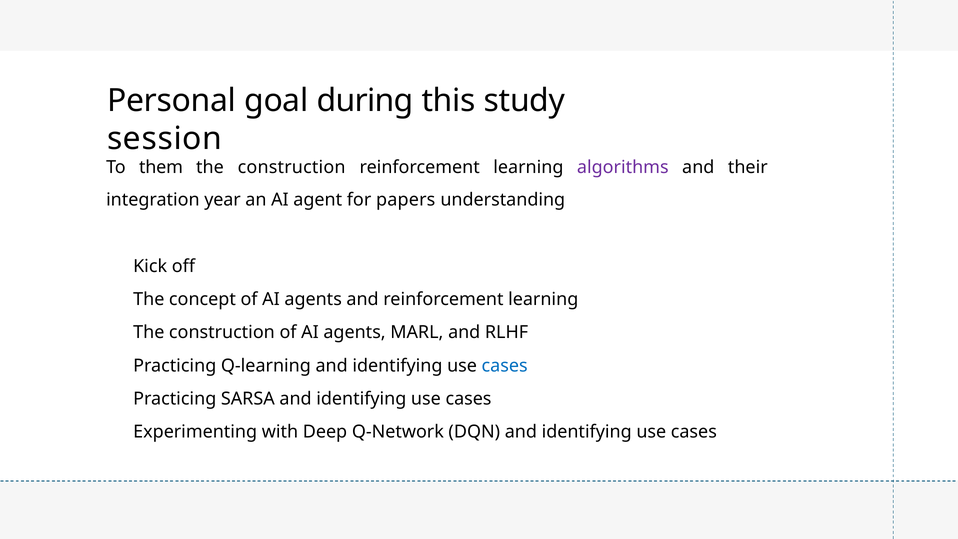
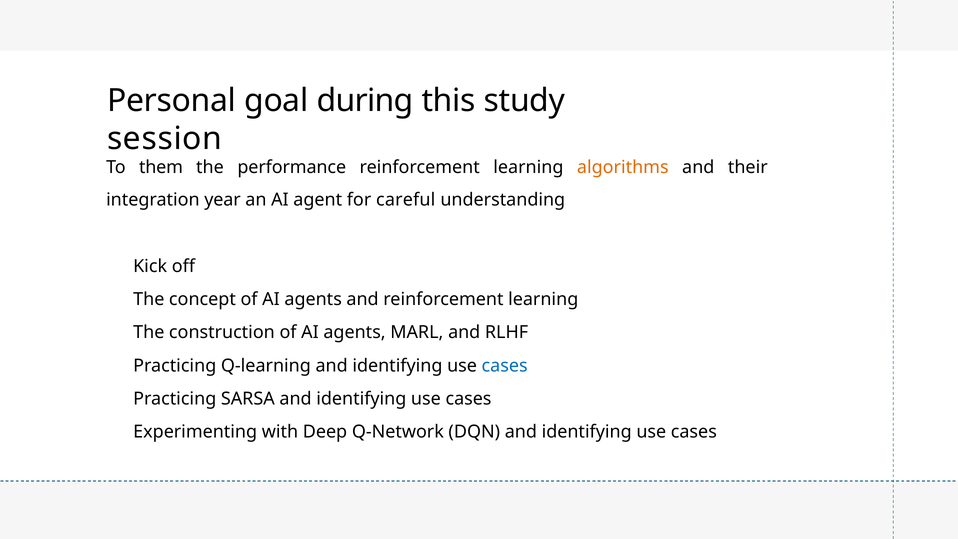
construction: construction -> performance (292, 167)
algorithms colour: purple -> orange (623, 167)
papers: papers -> careful (406, 200)
